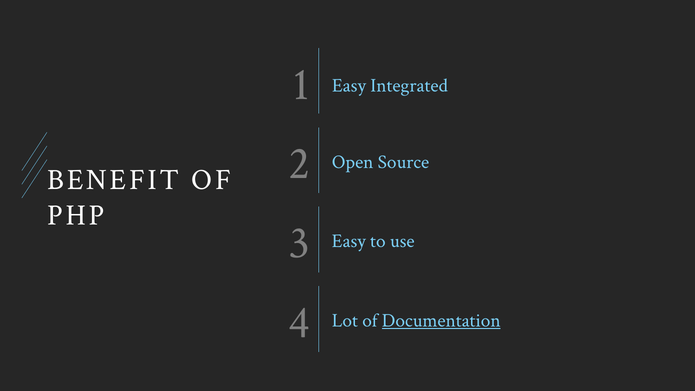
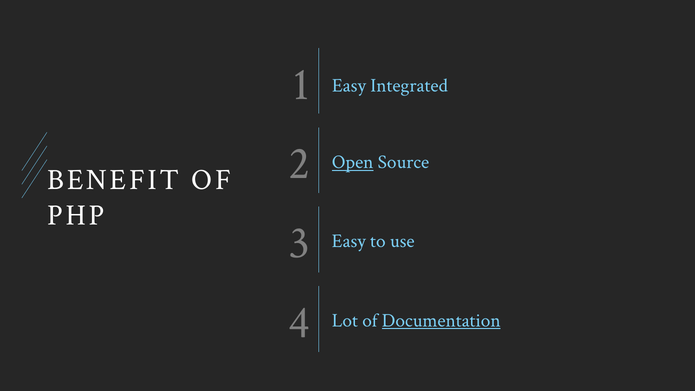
Open underline: none -> present (353, 162)
